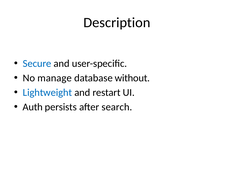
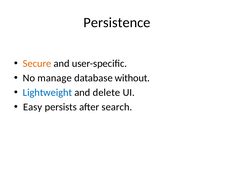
Description: Description -> Persistence (117, 23)
Secure colour: blue -> orange (37, 64)
restart: restart -> delete (106, 93)
Auth: Auth -> Easy (33, 107)
